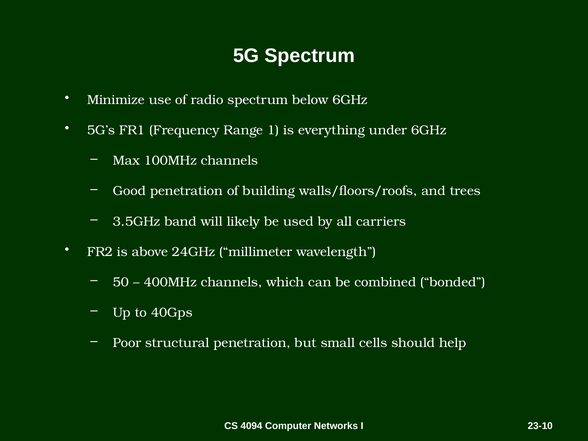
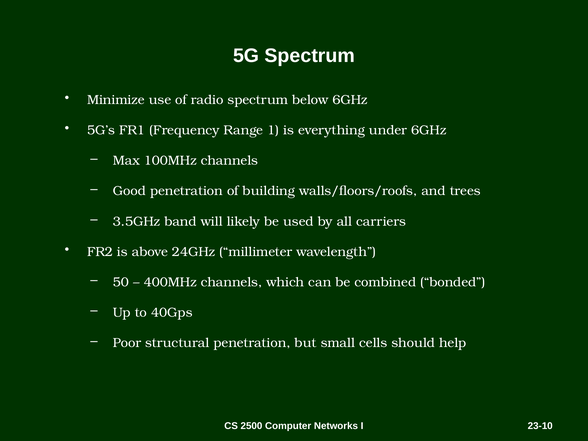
4094: 4094 -> 2500 (251, 426)
